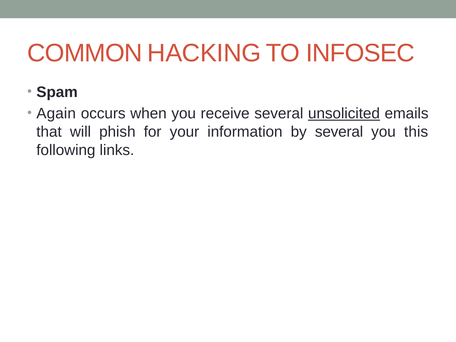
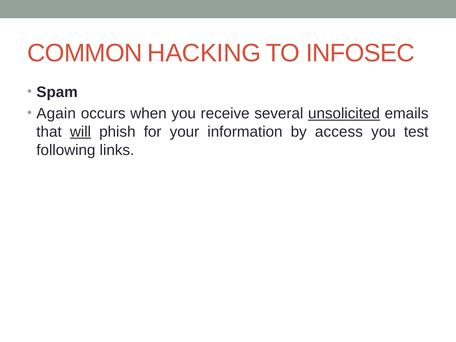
will underline: none -> present (80, 132)
by several: several -> access (339, 132)
this: this -> test (416, 132)
